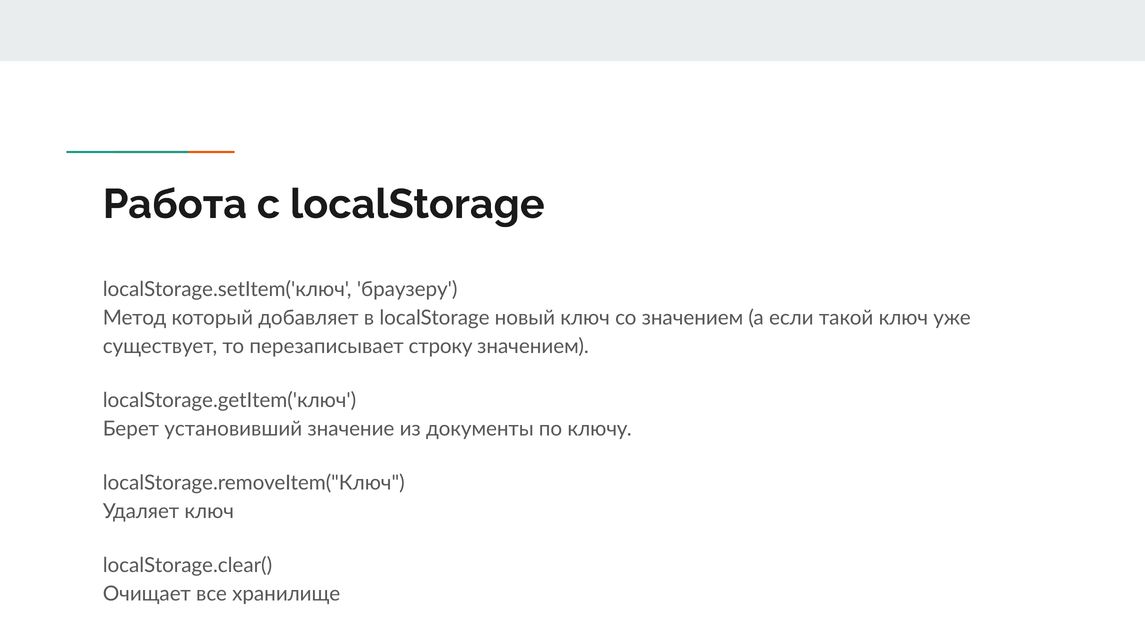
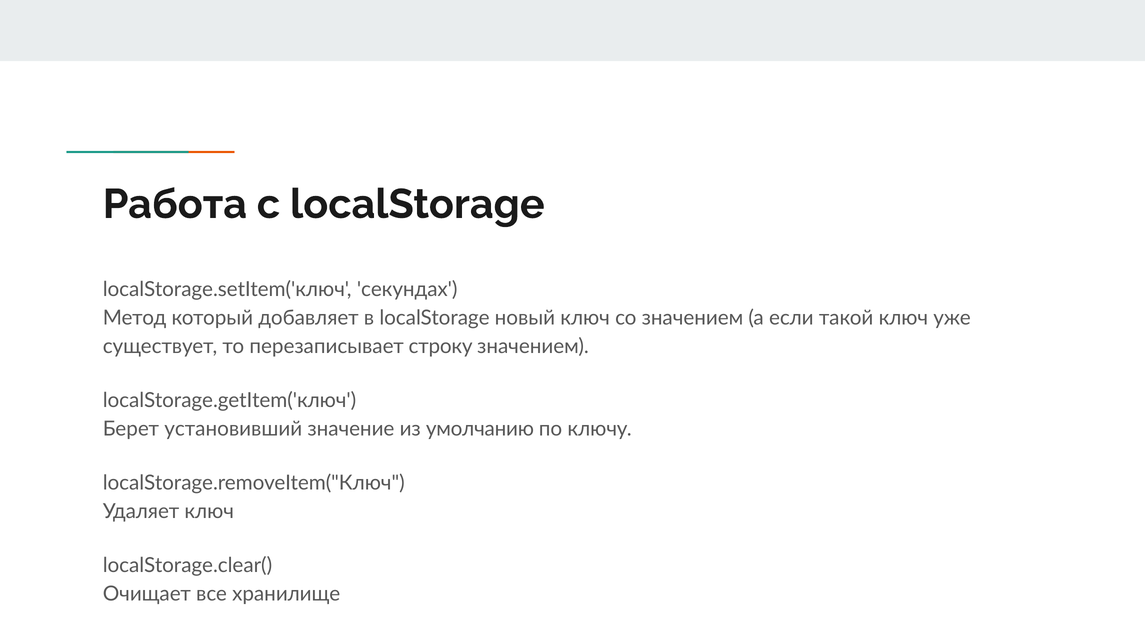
браузеру: браузеру -> секундах (407, 289)
документы: документы -> умолчанию (480, 429)
